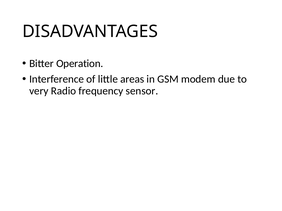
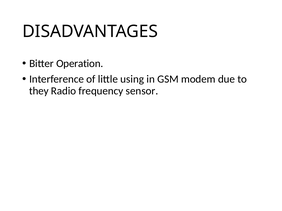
areas: areas -> using (132, 79)
very: very -> they (39, 91)
